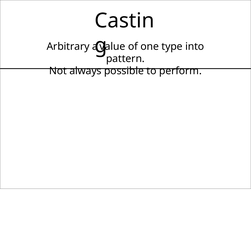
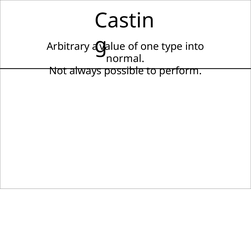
pattern: pattern -> normal (125, 58)
